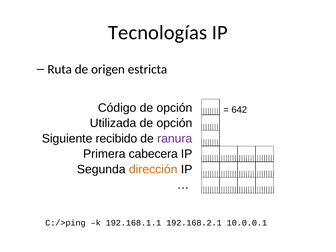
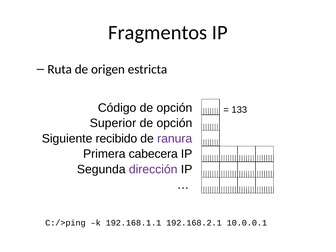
Tecnologías: Tecnologías -> Fragmentos (158, 33)
642: 642 -> 133 (239, 110)
Utilizada: Utilizada -> Superior (113, 123)
dirección colour: orange -> purple (153, 169)
